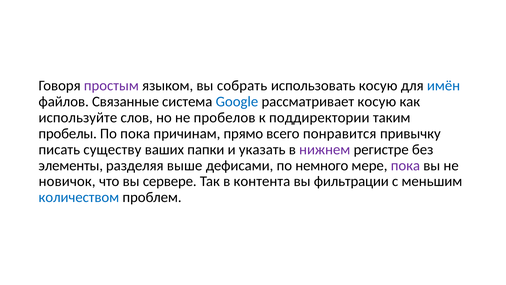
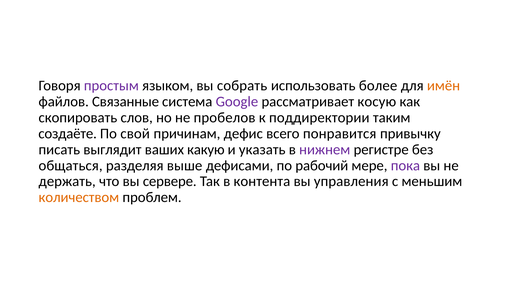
использовать косую: косую -> более (378, 86)
имён colour: blue -> orange (444, 86)
Google colour: blue -> purple (237, 101)
используйте: используйте -> скопировать (78, 117)
пробелы: пробелы -> создаёте (68, 133)
По пока: пока -> свой (135, 133)
прямо: прямо -> дефис (243, 133)
существу: существу -> выглядит (112, 149)
папки: папки -> какую (206, 149)
элементы: элементы -> общаться (71, 165)
немного: немного -> рабочий (322, 165)
новичок: новичок -> держать (67, 181)
фильтрации: фильтрации -> управления (351, 181)
количеством colour: blue -> orange (79, 197)
